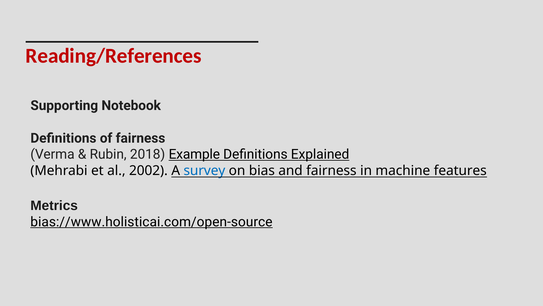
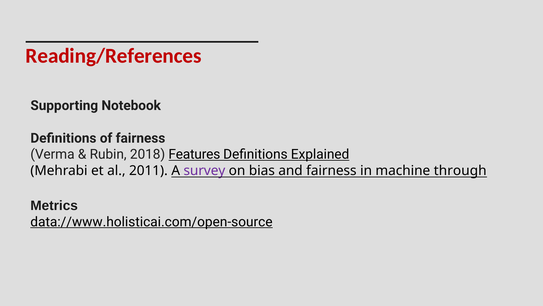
Example: Example -> Features (194, 154)
2002: 2002 -> 2011 (148, 170)
survey colour: blue -> purple (204, 170)
features: features -> through (460, 170)
bias://www.holisticai.com/open-source: bias://www.holisticai.com/open-source -> data://www.holisticai.com/open-source (151, 222)
